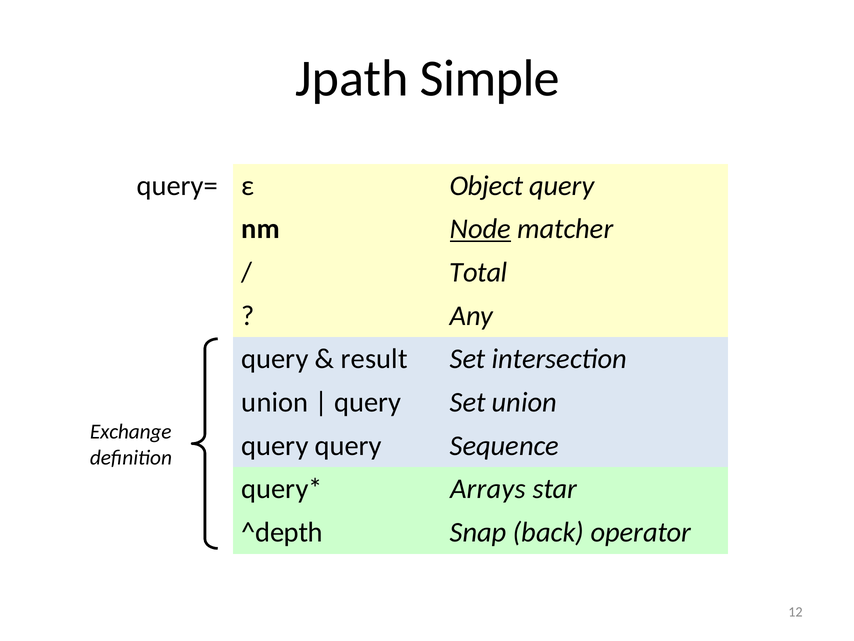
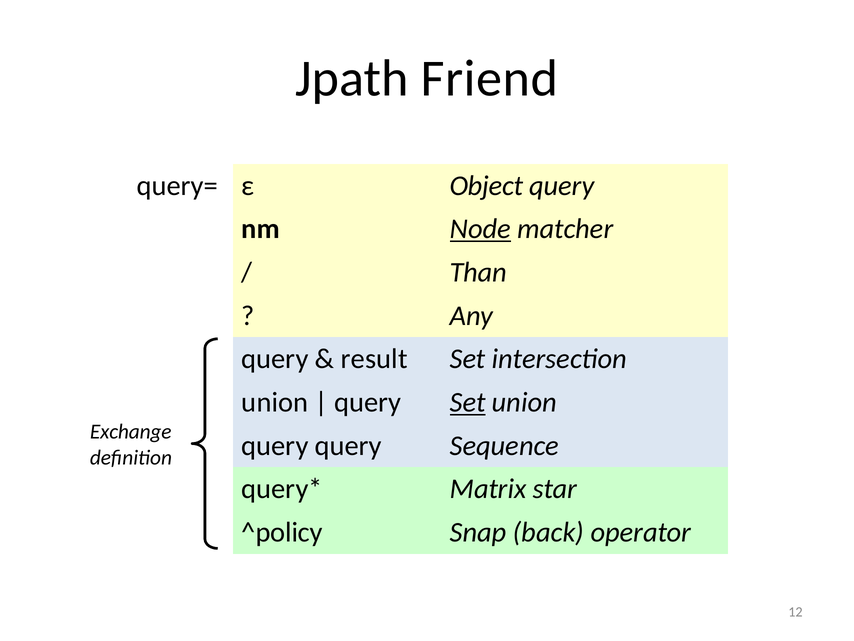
Simple: Simple -> Friend (489, 78)
Total: Total -> Than (478, 272)
Set underline: none -> present (468, 402)
Arrays: Arrays -> Matrix (488, 489)
^depth: ^depth -> ^policy (282, 532)
